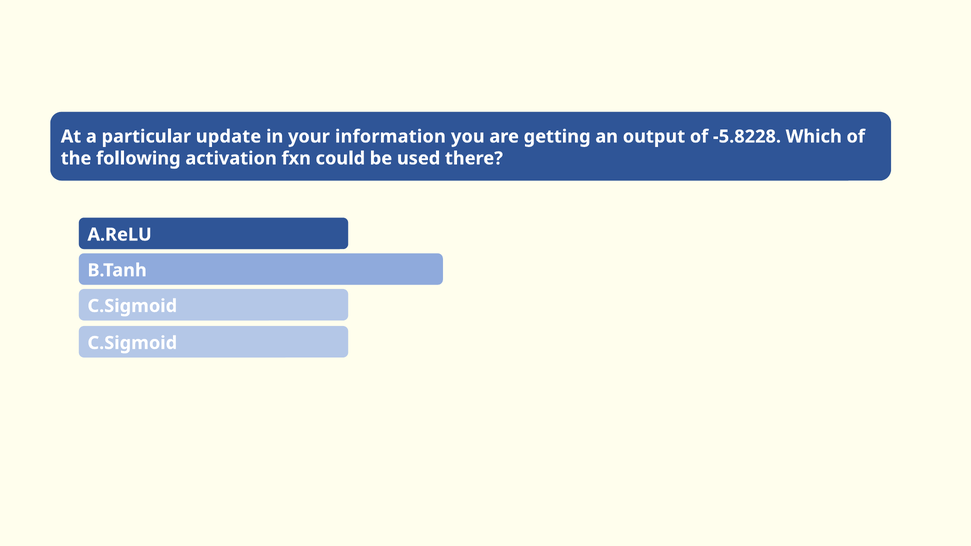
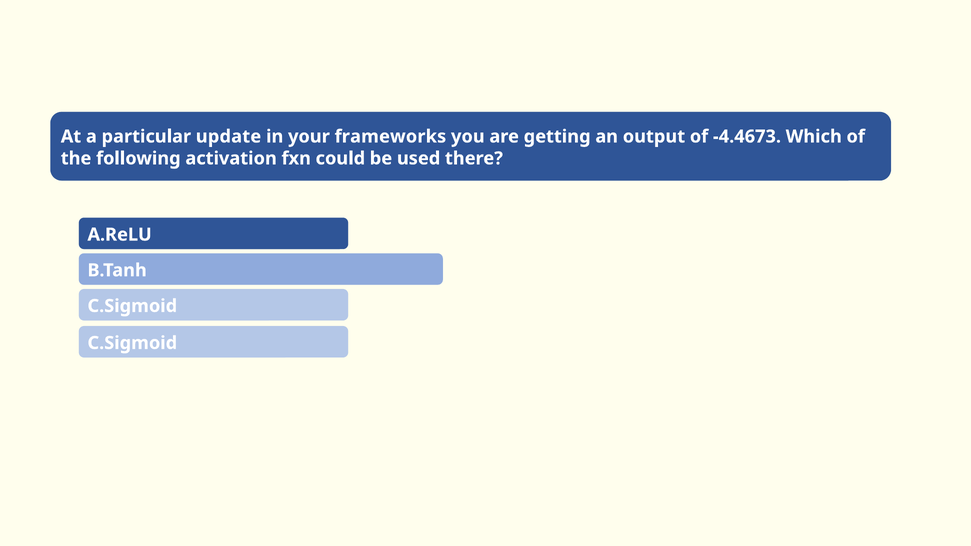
information: information -> frameworks (390, 137)
-5.8228: -5.8228 -> -4.4673 (747, 137)
